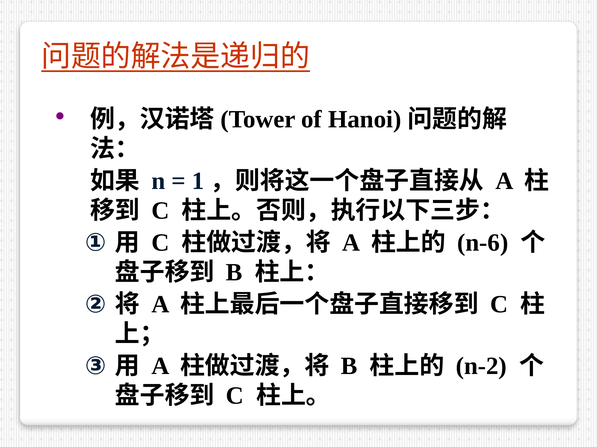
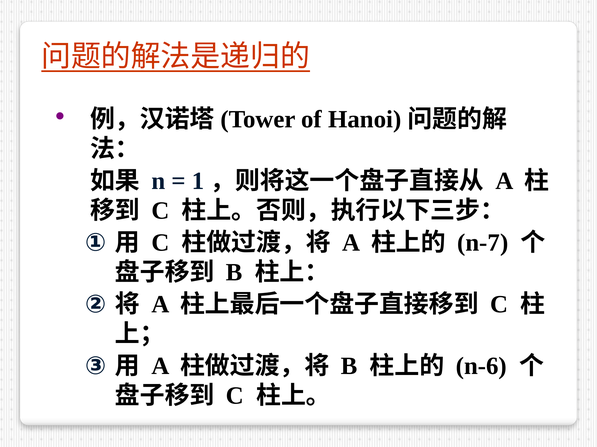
n-6: n-6 -> n-7 (483, 243)
n-2: n-2 -> n-6 (481, 367)
